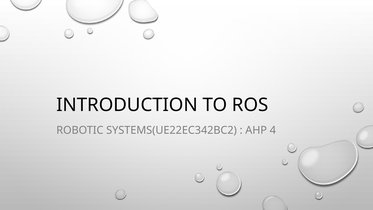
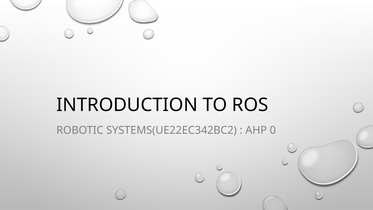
4: 4 -> 0 (273, 130)
